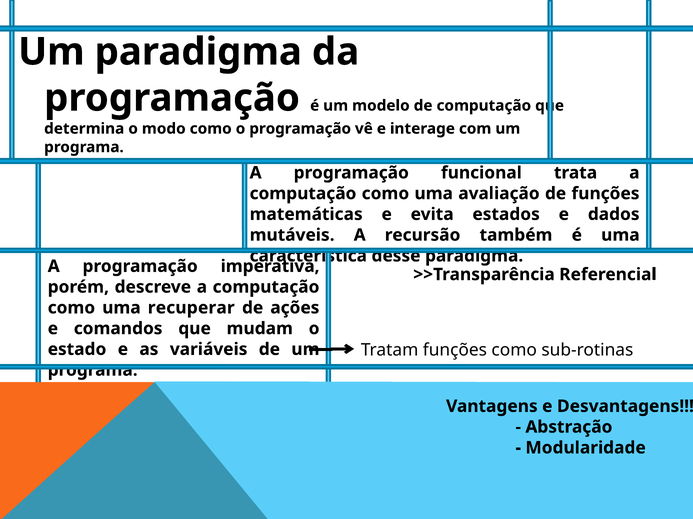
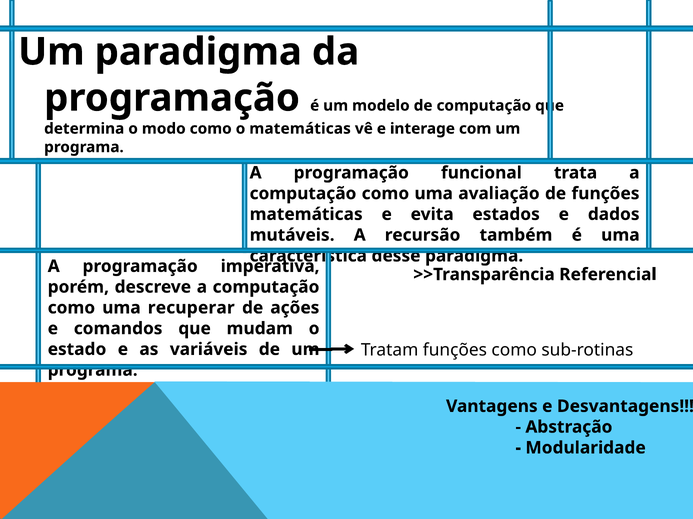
o programação: programação -> matemáticas (300, 129)
